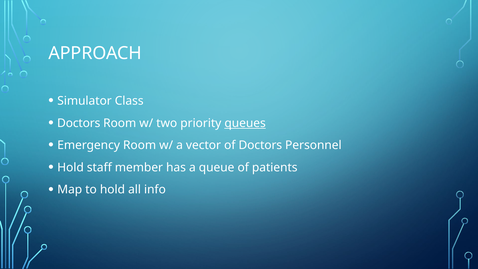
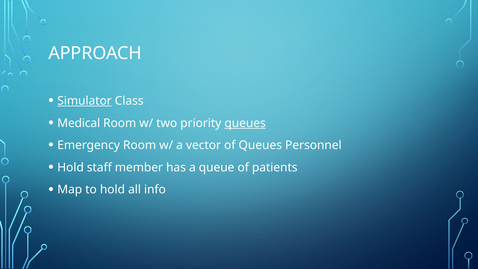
Simulator underline: none -> present (85, 101)
Doctors: Doctors -> Medical (79, 123)
of Doctors: Doctors -> Queues (260, 145)
